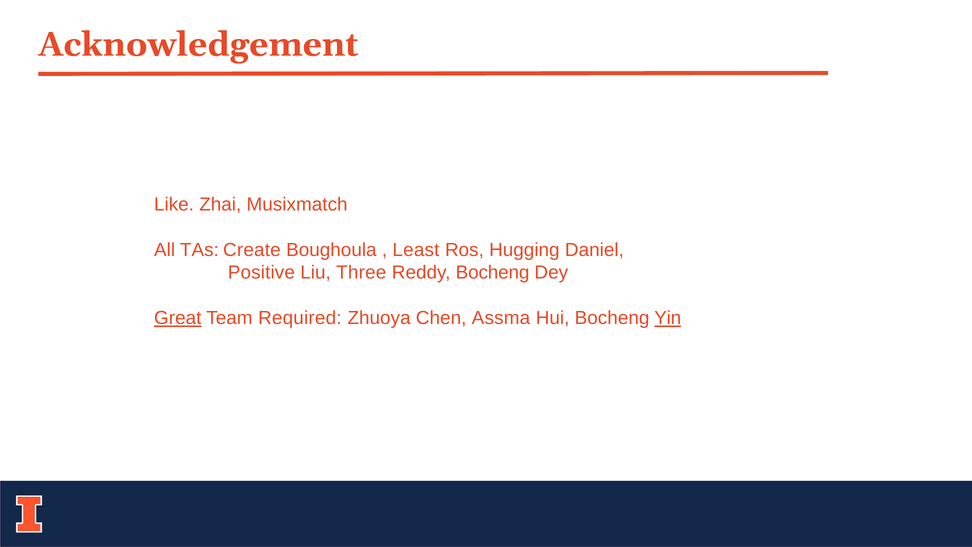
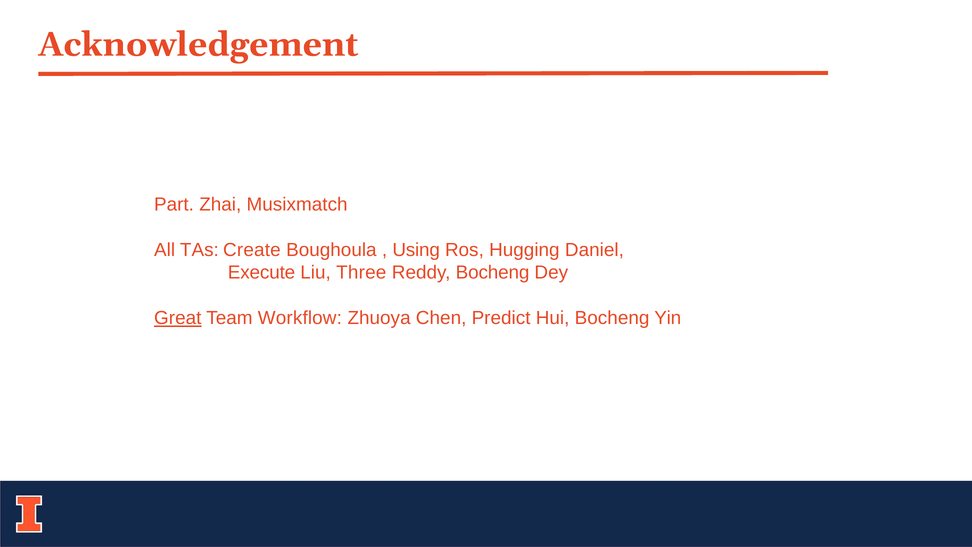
Like: Like -> Part (174, 205)
Least: Least -> Using (416, 250)
Positive: Positive -> Execute (262, 273)
Required: Required -> Workflow (300, 318)
Assma: Assma -> Predict (501, 318)
Yin underline: present -> none (668, 318)
